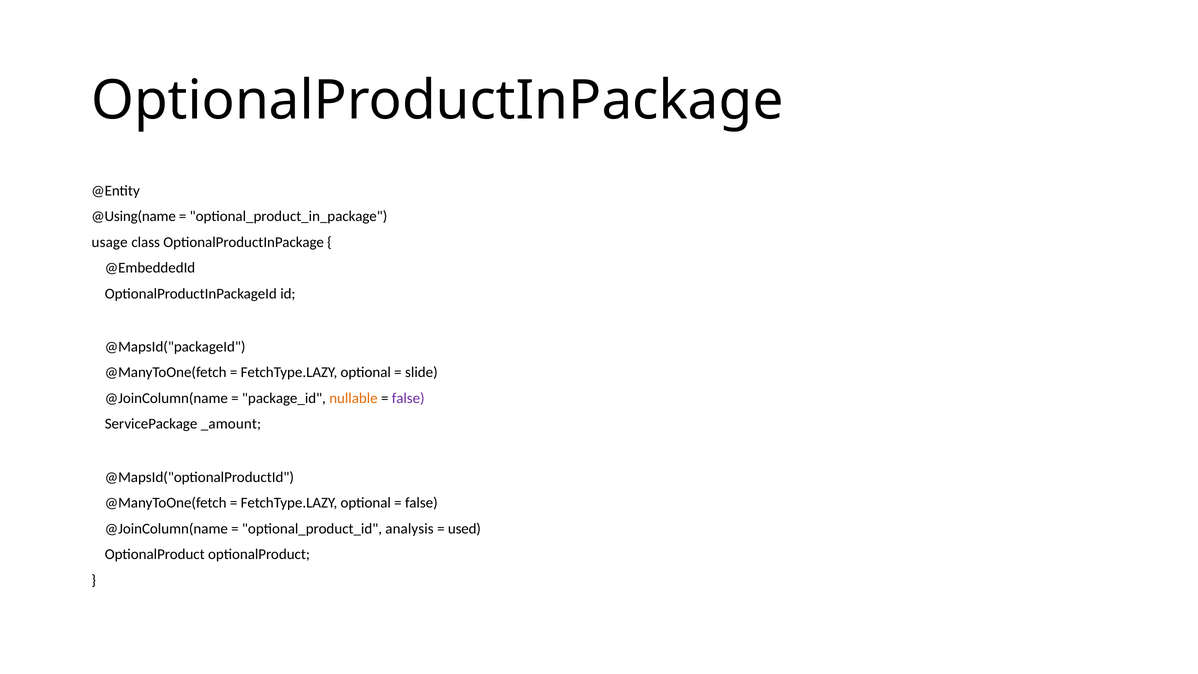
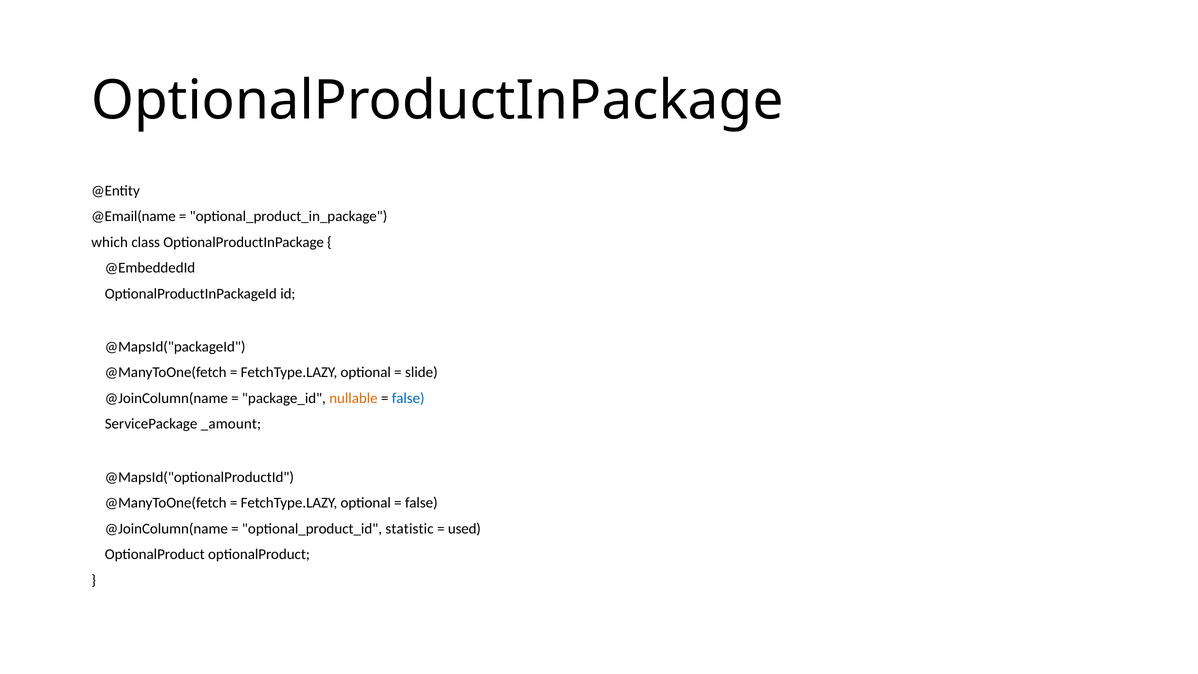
@Using(name: @Using(name -> @Email(name (134, 216)
usage: usage -> which (110, 242)
false colour: purple -> blue (408, 398)
analysis: analysis -> statistic (410, 529)
